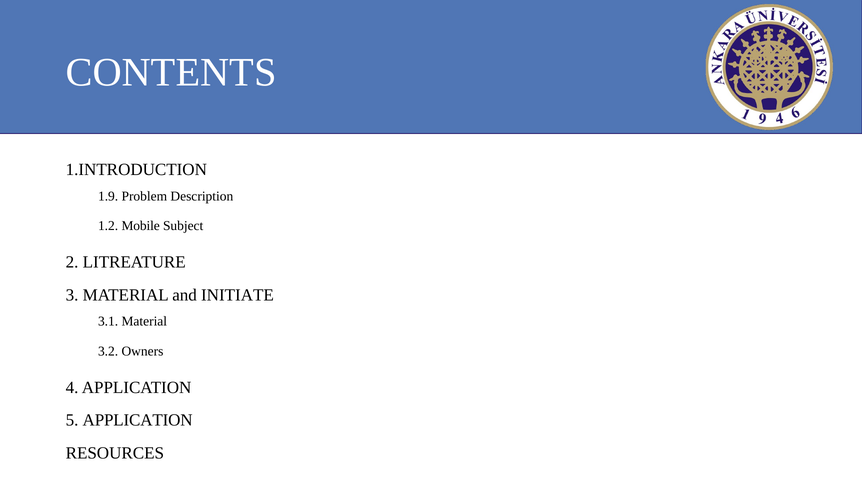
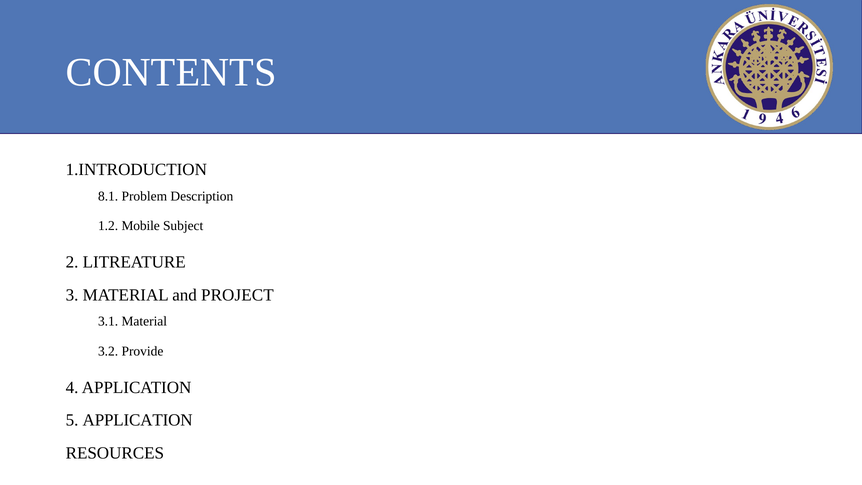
1.9: 1.9 -> 8.1 (108, 196)
INITIATE: INITIATE -> PROJECT (237, 295)
Owners: Owners -> Provide (142, 351)
